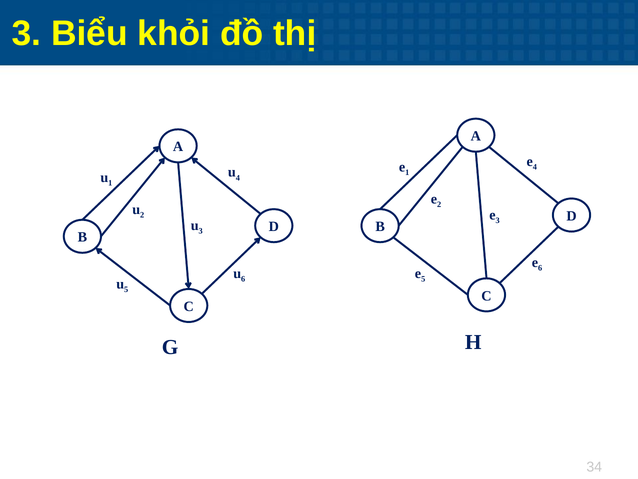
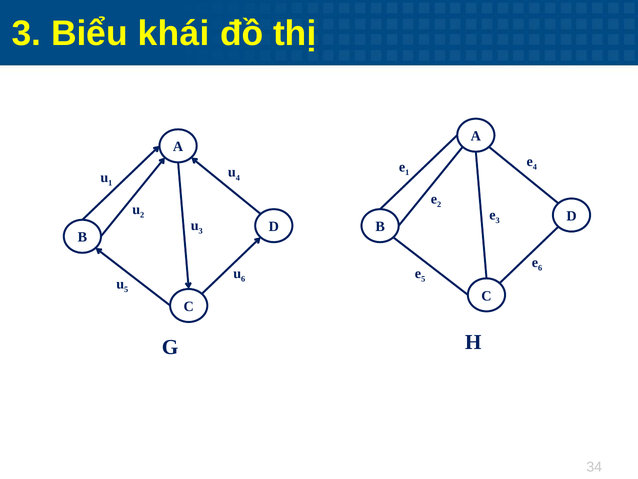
khỏi: khỏi -> khái (174, 33)
